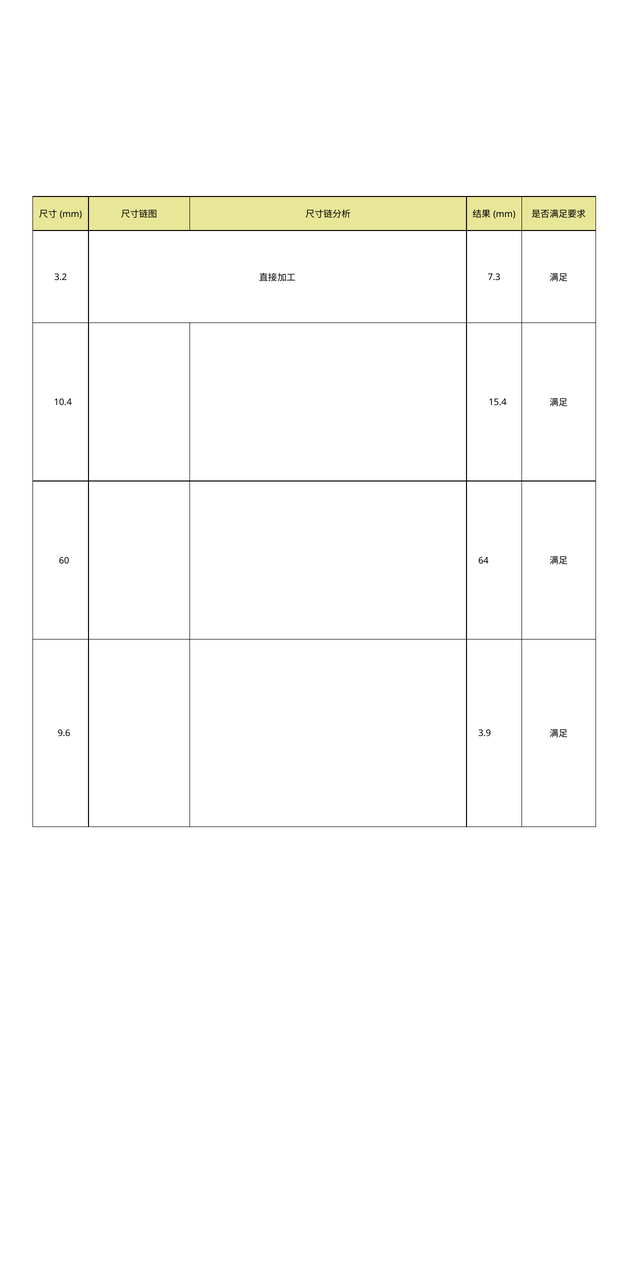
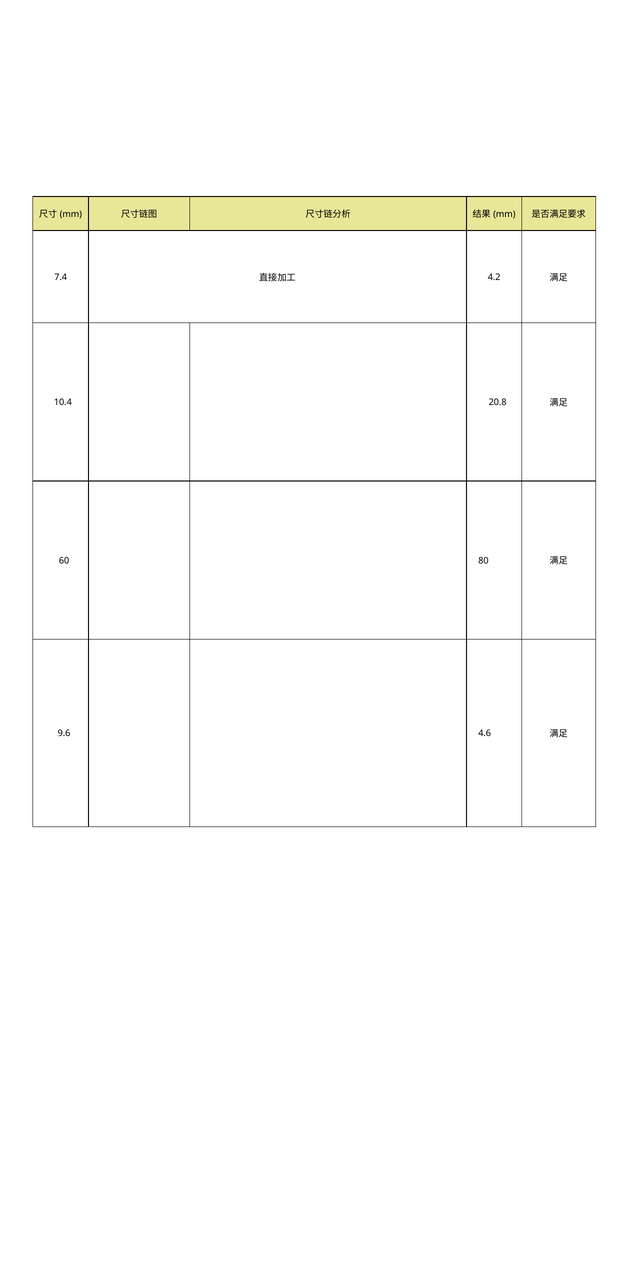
3.2: 3.2 -> 7.4 (61, 277)
7.3: 7.3 -> 4.2 (494, 277)
15.4: 15.4 -> 20.8 (498, 402)
64: 64 -> 80 (483, 560)
3.9: 3.9 -> 4.6 (485, 733)
